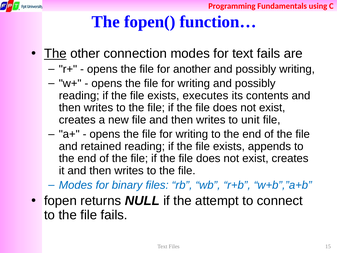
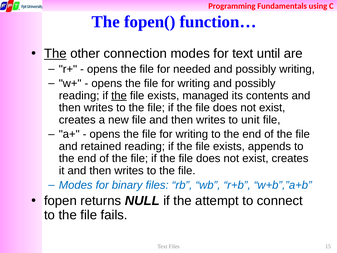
text fails: fails -> until (269, 54)
another: another -> needed (192, 69)
the underline: none -> present (119, 95)
executes: executes -> managed (206, 95)
